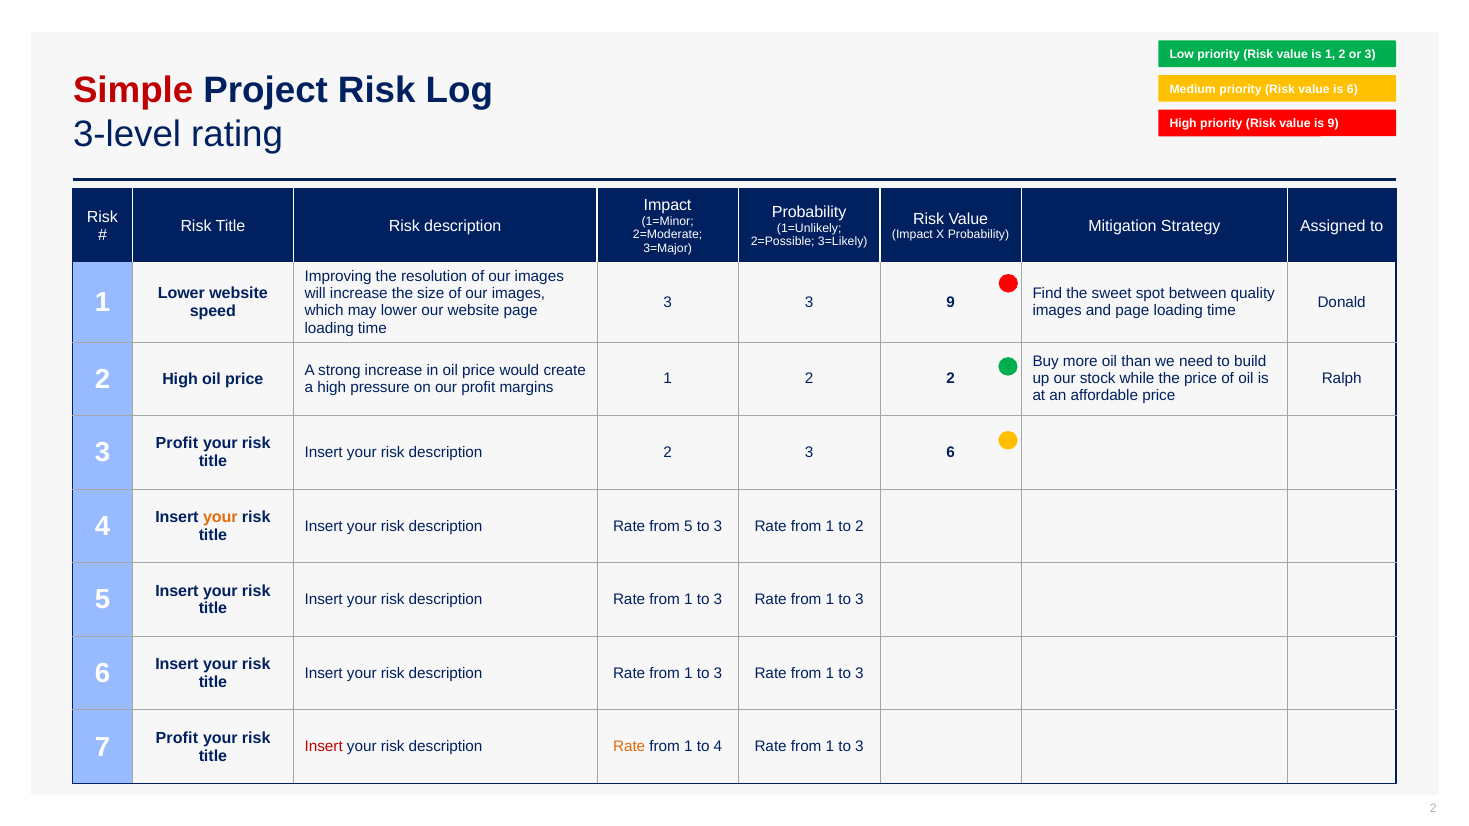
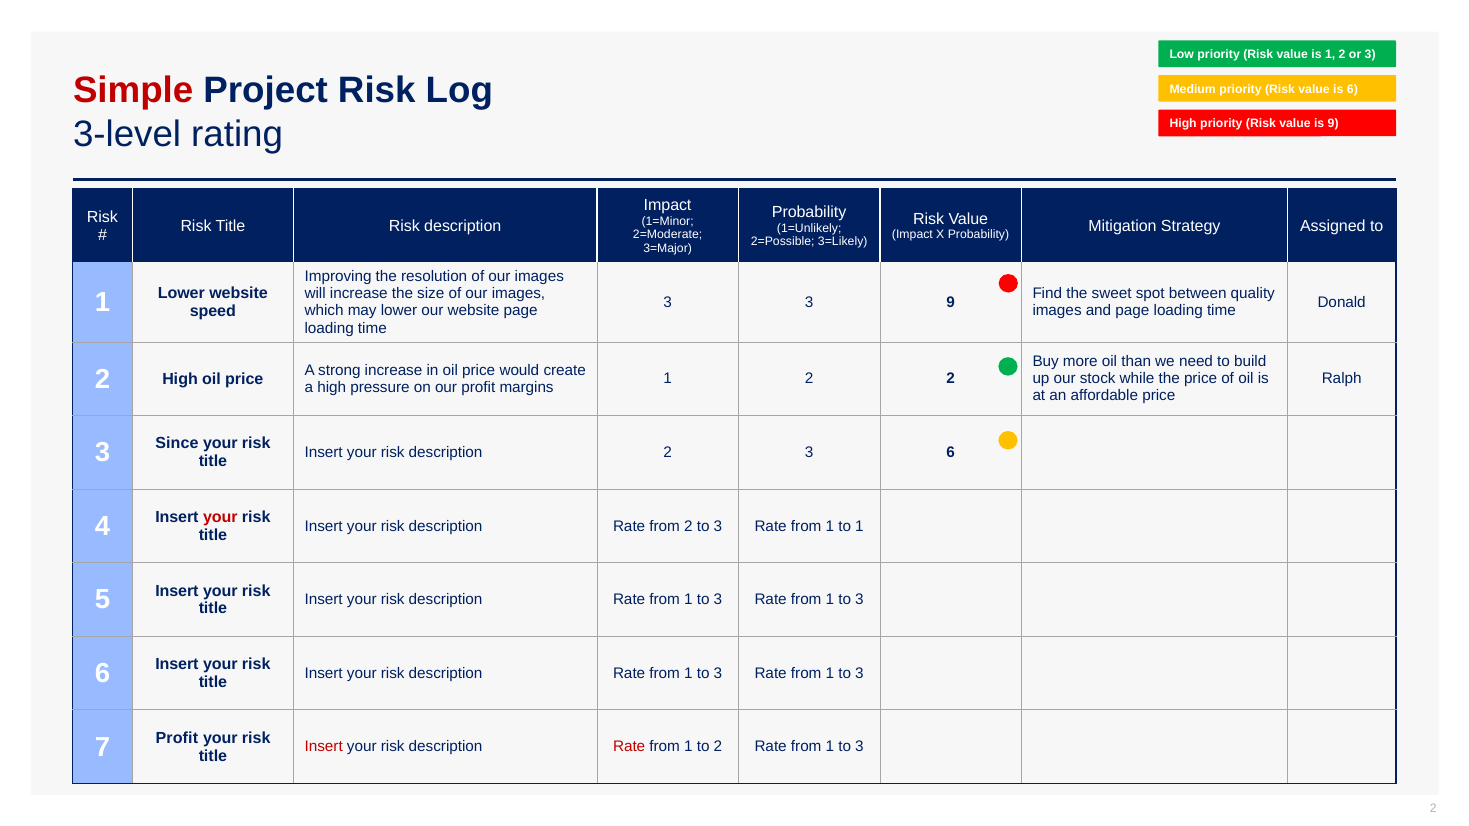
3 Profit: Profit -> Since (177, 444)
your colour: orange -> red (220, 517)
from 5: 5 -> 2 (688, 526)
1 to 2: 2 -> 1 (859, 526)
Rate colour: orange -> red (629, 747)
to 4: 4 -> 2 (718, 747)
